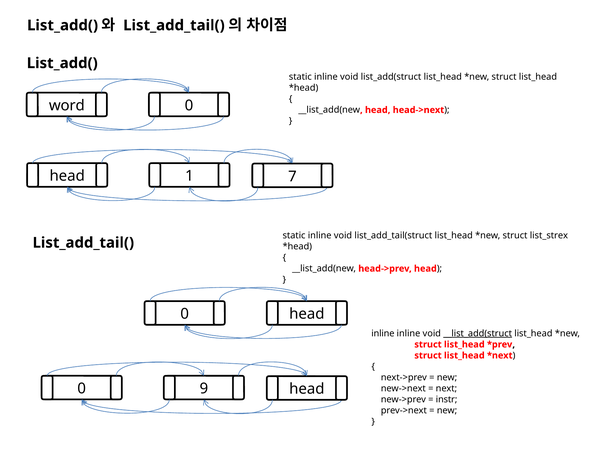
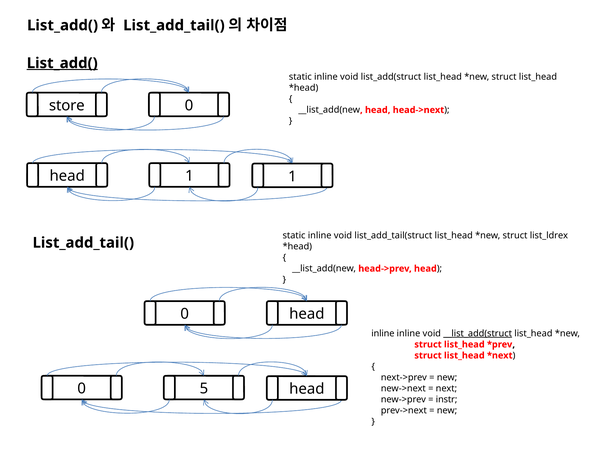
List_add( underline: none -> present (62, 63)
word: word -> store (67, 105)
1 7: 7 -> 1 (292, 176)
list_strex: list_strex -> list_ldrex (549, 235)
9: 9 -> 5 (204, 388)
